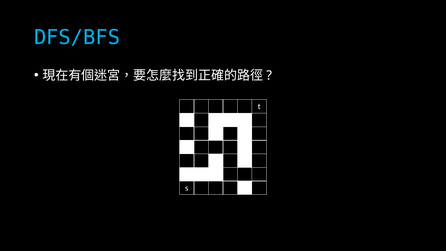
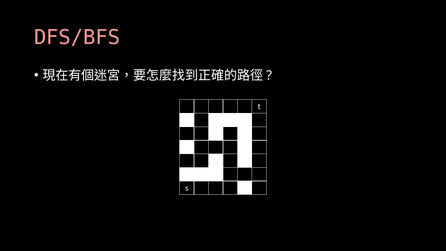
DFS/BFS colour: light blue -> pink (77, 37)
